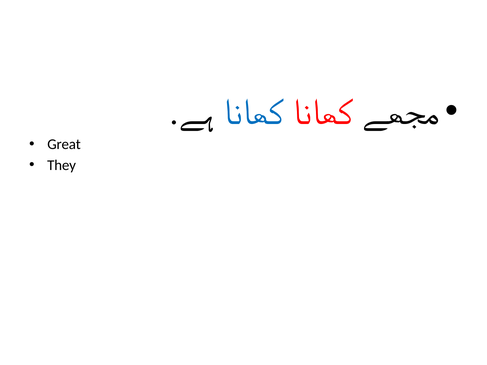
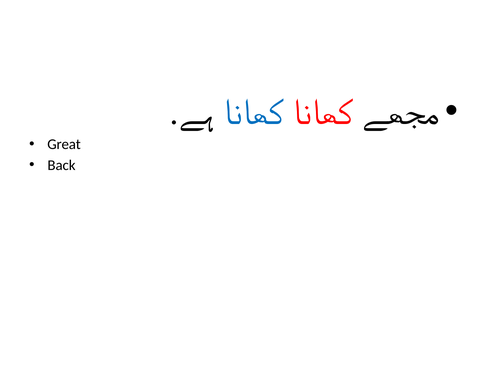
They: They -> Back (62, 165)
